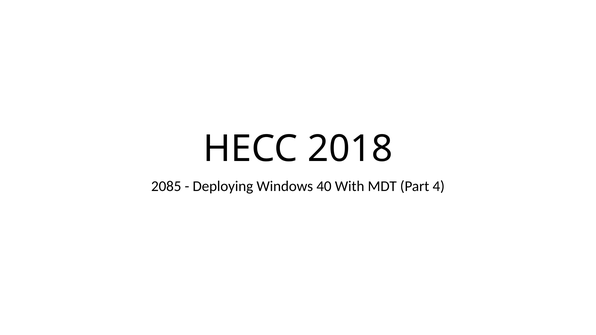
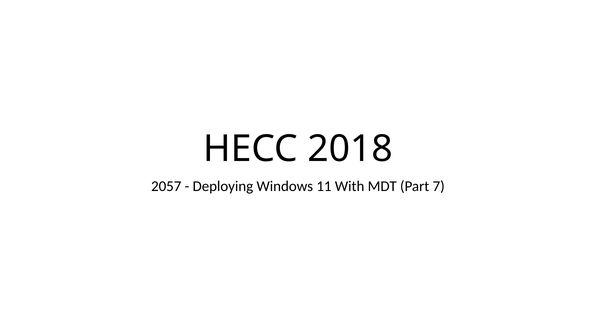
2085: 2085 -> 2057 (166, 186)
40: 40 -> 11 (324, 186)
4: 4 -> 7 (439, 186)
